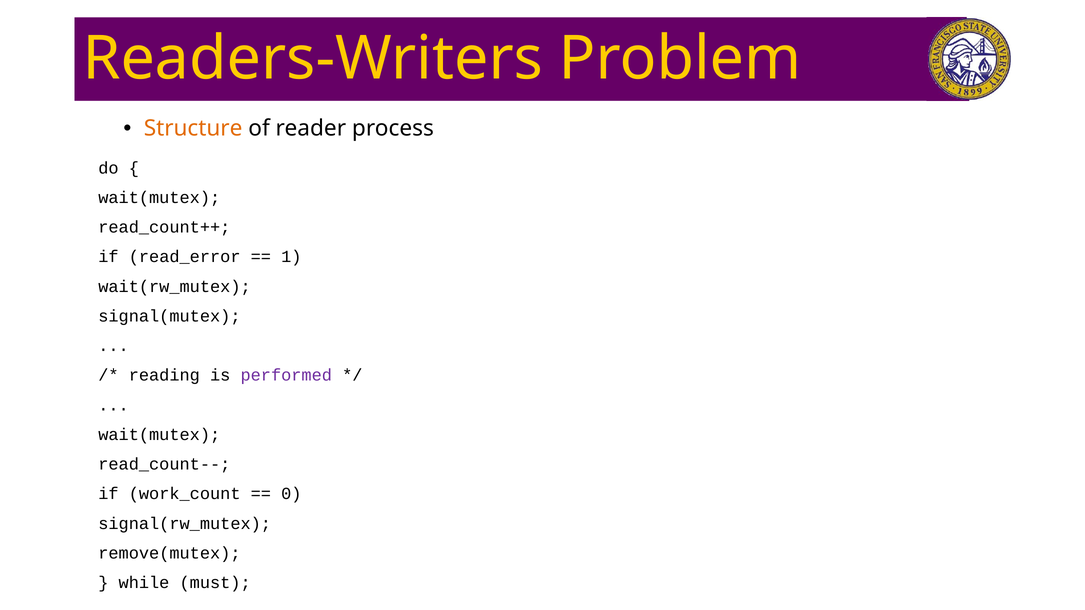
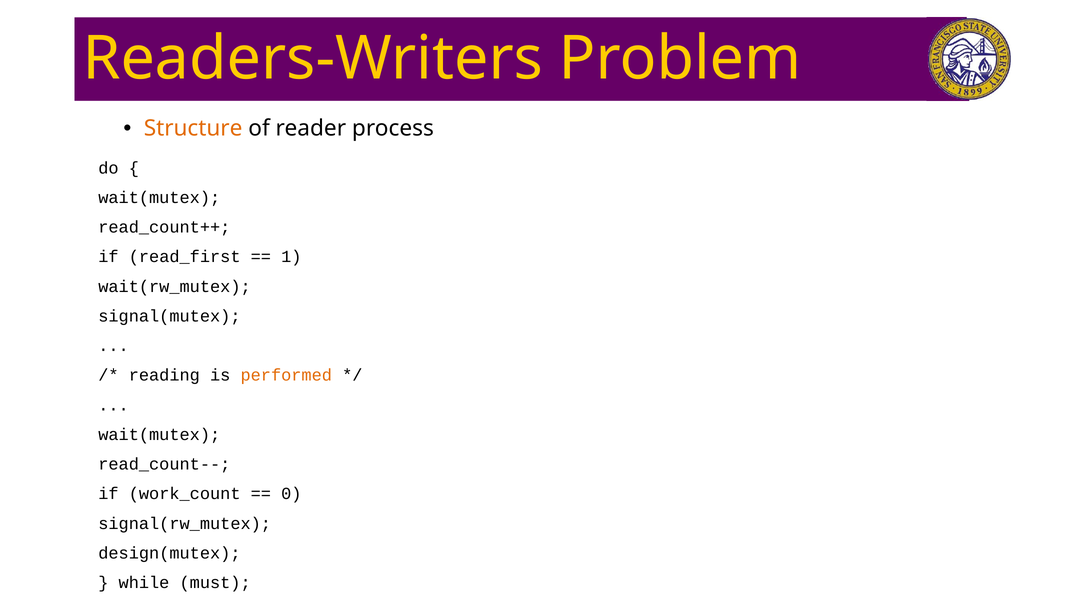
read_error: read_error -> read_first (185, 257)
performed colour: purple -> orange (286, 376)
remove(mutex: remove(mutex -> design(mutex (169, 553)
